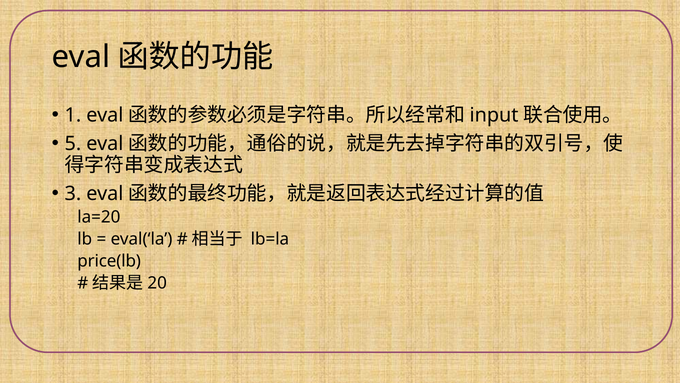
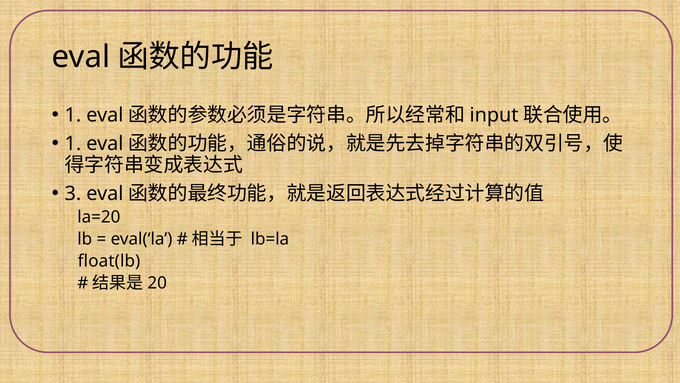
5: 5 -> 1 (73, 143)
price(lb: price(lb -> float(lb (109, 261)
